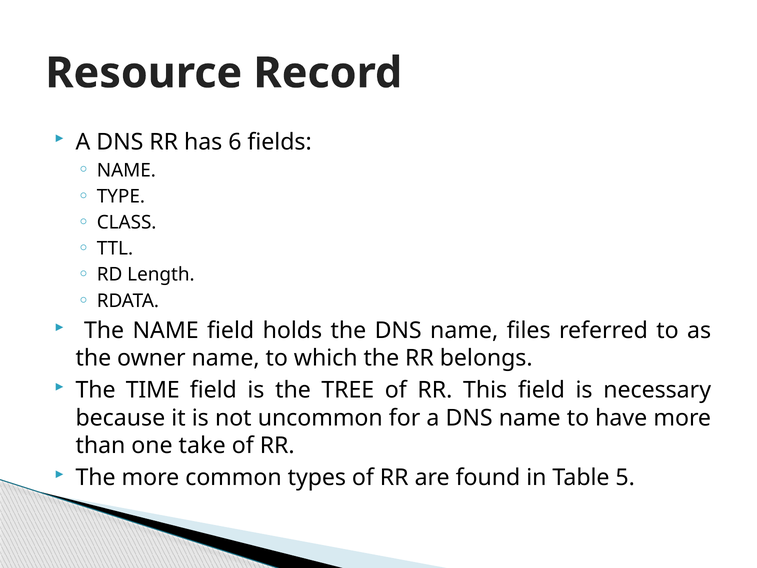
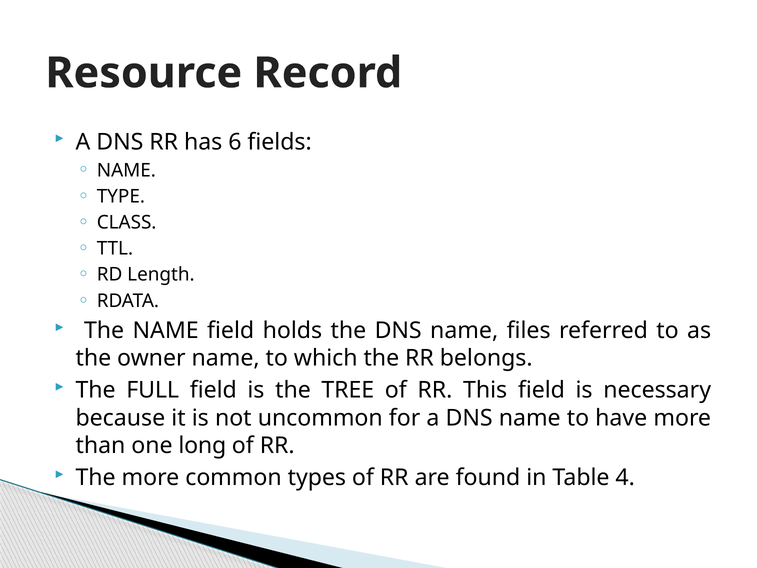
TIME: TIME -> FULL (153, 390)
take: take -> long (202, 446)
5: 5 -> 4 (625, 478)
